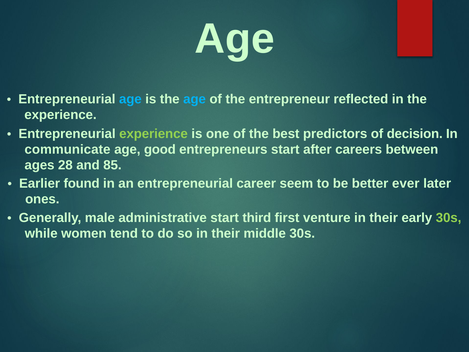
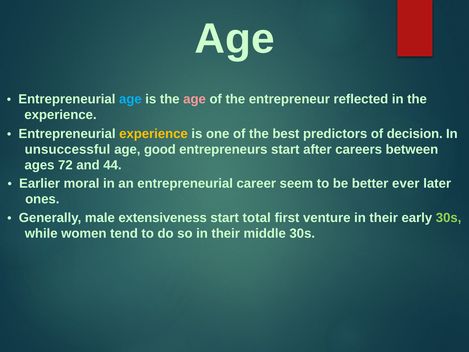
age colour: light blue -> pink (195, 99)
experience colour: light green -> yellow (154, 134)
communicate: communicate -> unsuccessful (68, 149)
28: 28 -> 72 (65, 165)
85: 85 -> 44 (112, 165)
found: found -> moral (82, 183)
administrative: administrative -> extensiveness (163, 218)
third: third -> total (257, 218)
